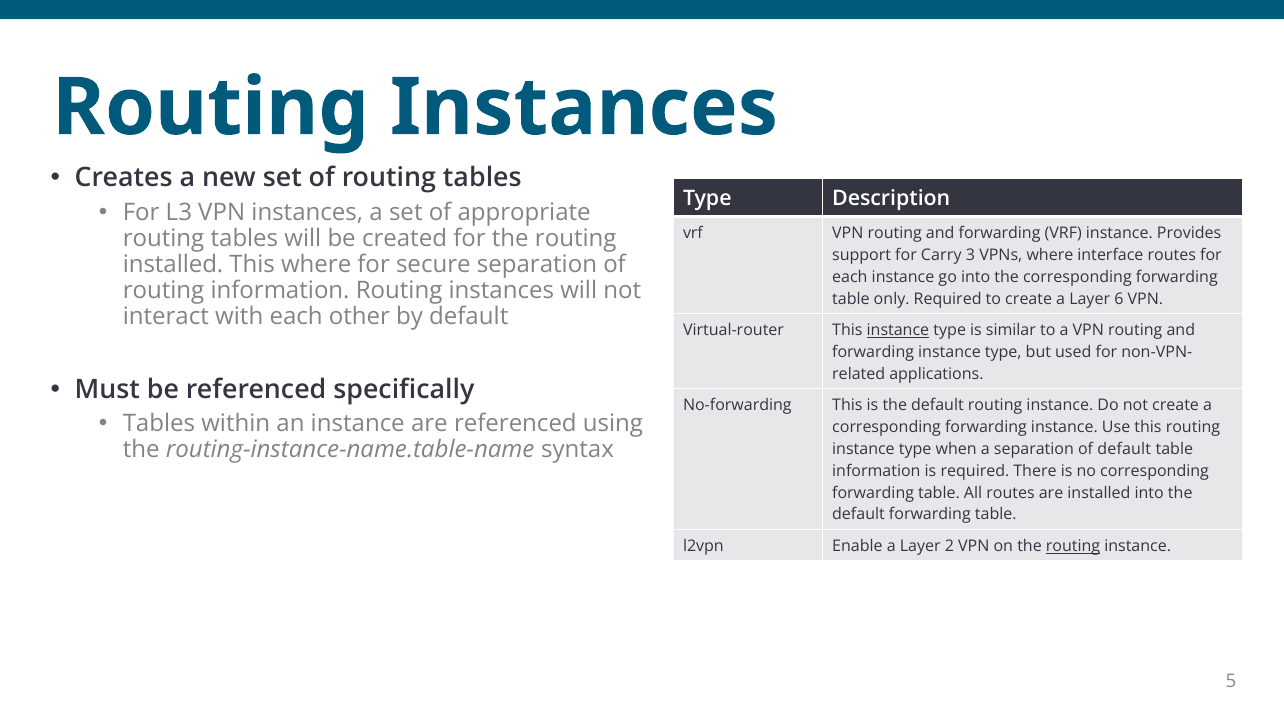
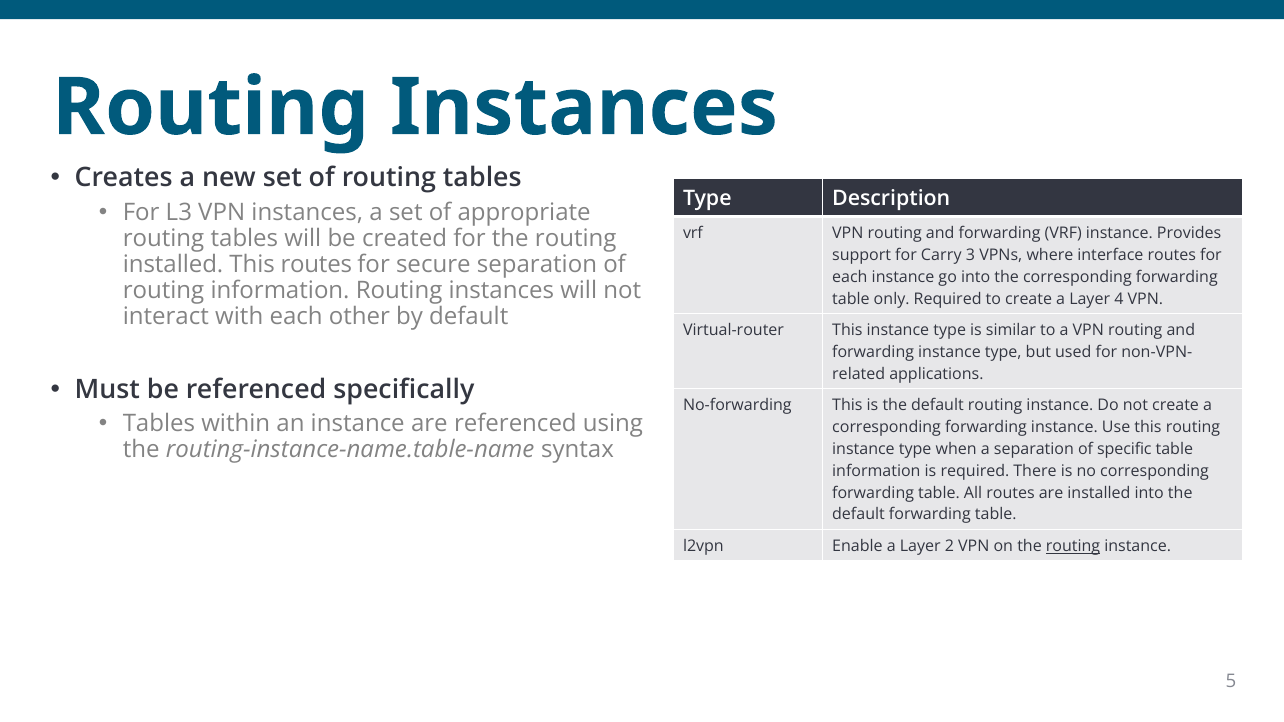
This where: where -> routes (316, 264)
6: 6 -> 4 (1119, 299)
instance underline: present -> none (898, 330)
of default: default -> specific (1124, 449)
